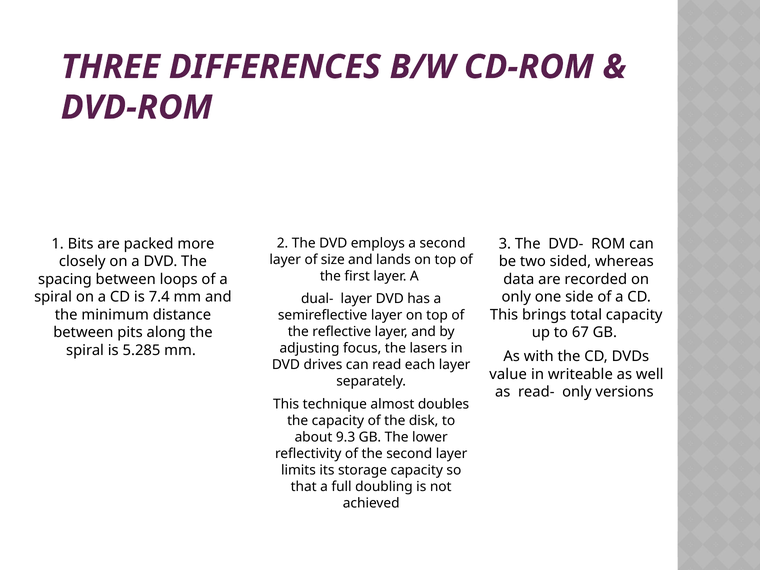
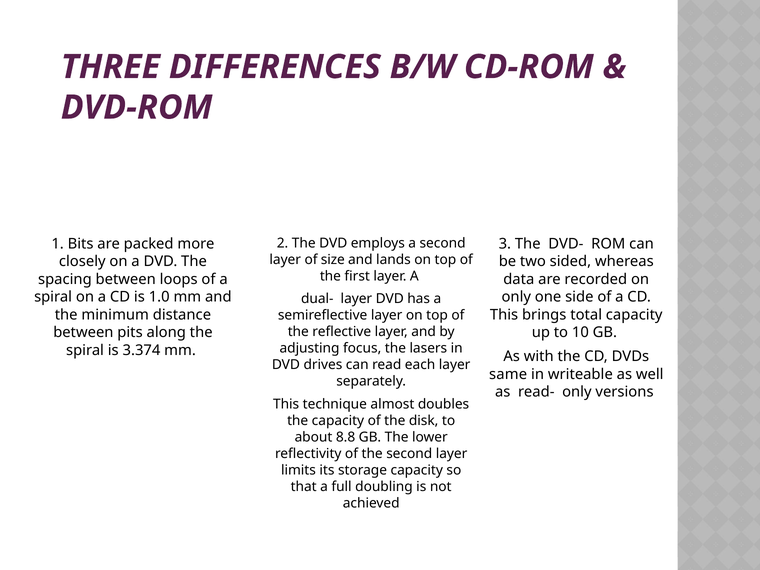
7.4: 7.4 -> 1.0 (159, 297)
67: 67 -> 10 (580, 332)
5.285: 5.285 -> 3.374 (141, 350)
value: value -> same (508, 374)
9.3: 9.3 -> 8.8 (346, 437)
